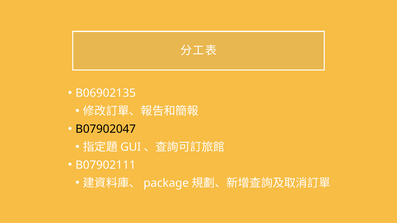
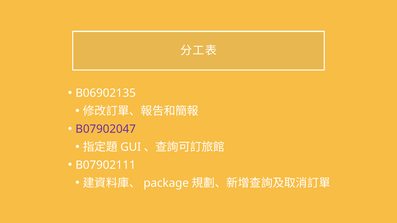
B07902047 colour: black -> purple (106, 129)
